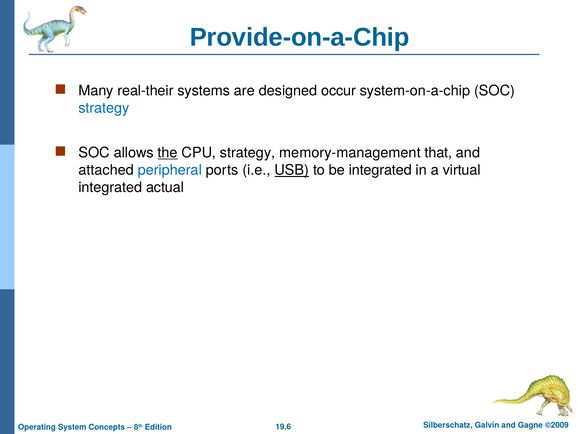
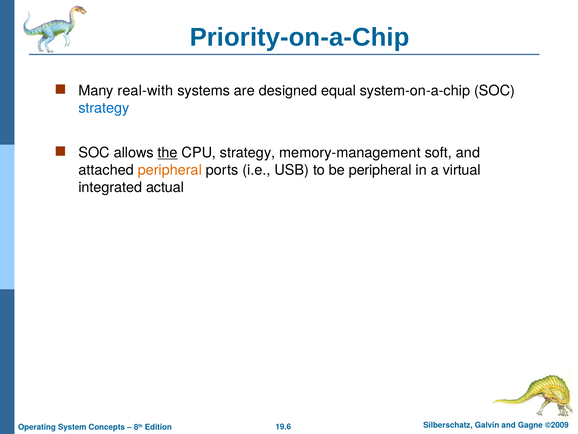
Provide-on-a-Chip: Provide-on-a-Chip -> Priority-on-a-Chip (300, 37)
real-their: real-their -> real-with (145, 91)
occur: occur -> equal (339, 91)
that: that -> soft (438, 153)
peripheral colour: blue -> orange (170, 170)
USB underline: present -> none (292, 170)
be integrated: integrated -> peripheral (380, 170)
